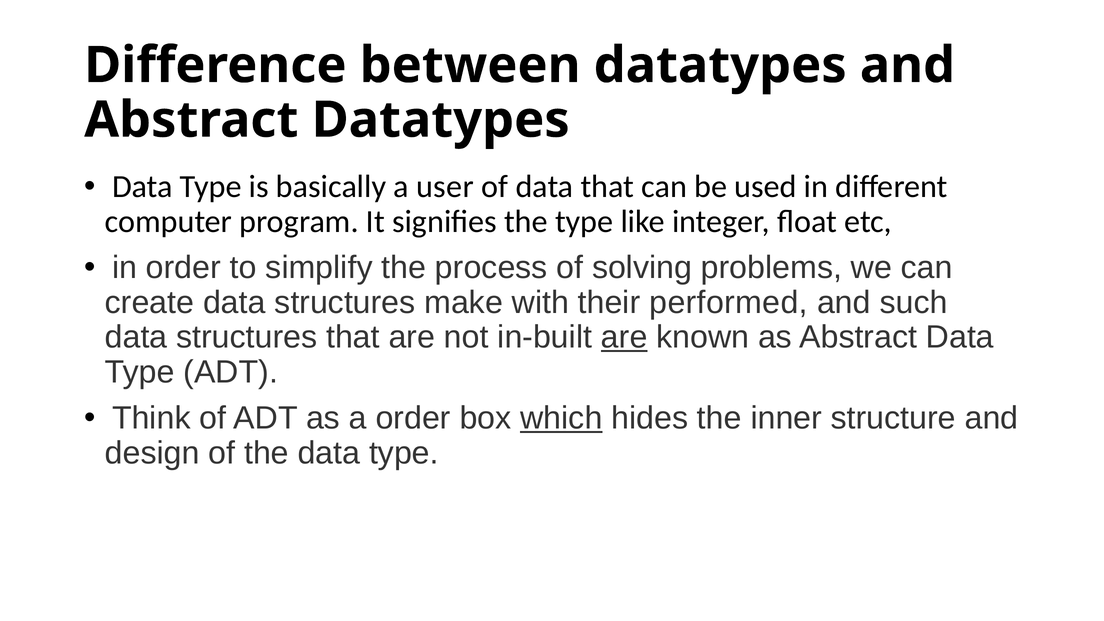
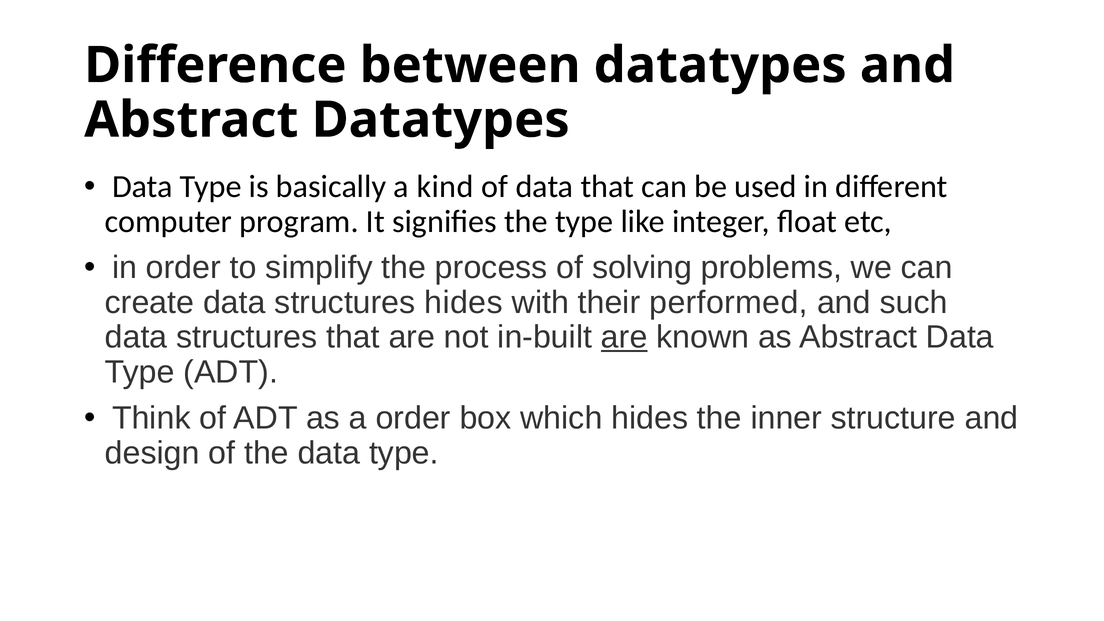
user: user -> kind (445, 187)
structures make: make -> hides (463, 303)
which underline: present -> none (561, 418)
